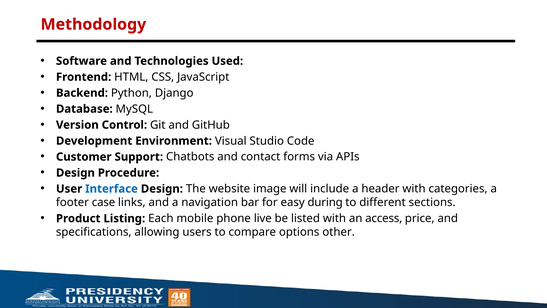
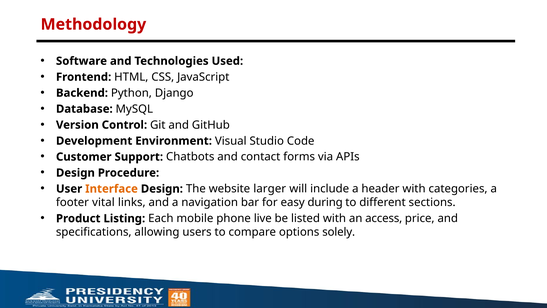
Interface colour: blue -> orange (112, 189)
image: image -> larger (270, 189)
case: case -> vital (103, 202)
other: other -> solely (339, 232)
